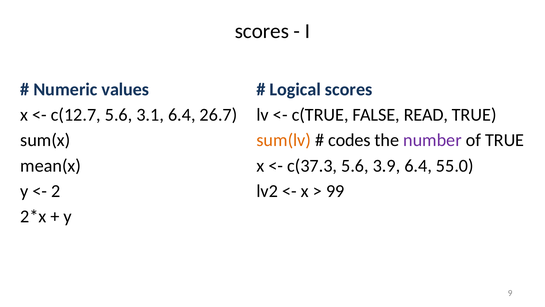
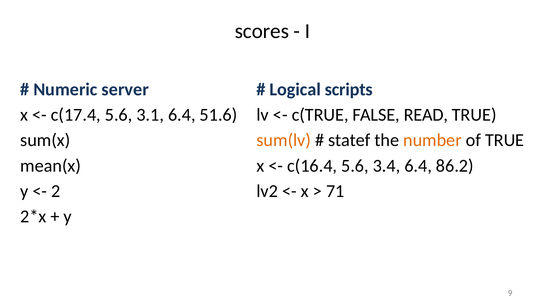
values: values -> server (125, 89)
Logical scores: scores -> scripts (349, 89)
c(12.7: c(12.7 -> c(17.4 (76, 115)
26.7: 26.7 -> 51.6 (218, 115)
codes: codes -> statef (349, 140)
number colour: purple -> orange (432, 140)
c(37.3: c(37.3 -> c(16.4 (312, 166)
3.9: 3.9 -> 3.4 (387, 166)
55.0: 55.0 -> 86.2 (455, 166)
99: 99 -> 71 (335, 191)
